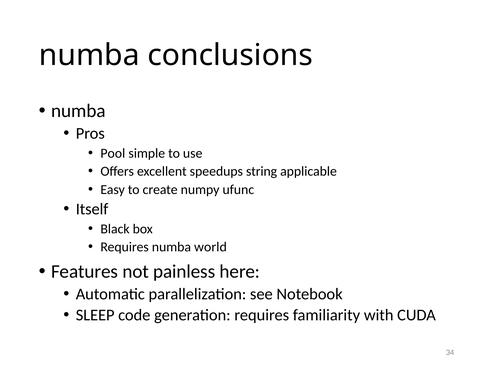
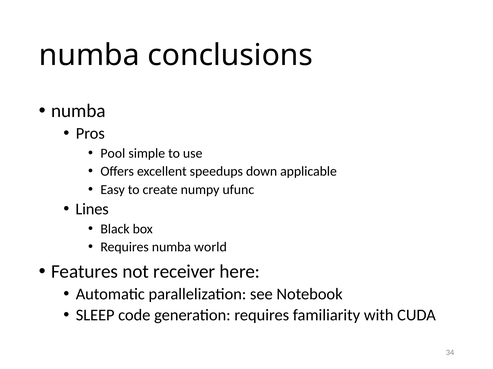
string: string -> down (262, 172)
Itself: Itself -> Lines (92, 210)
painless: painless -> receiver (184, 272)
